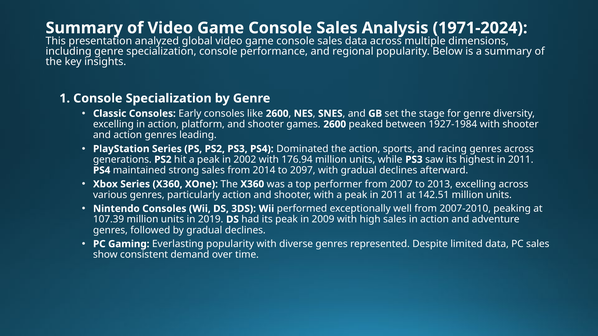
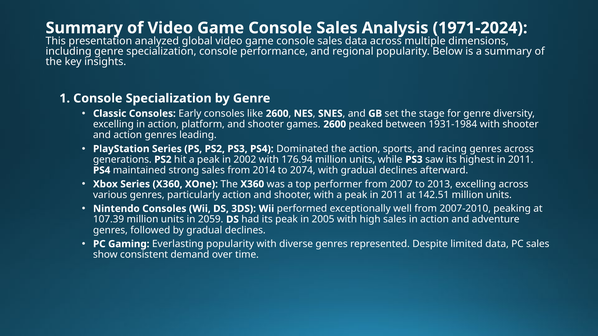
1927-1984: 1927-1984 -> 1931-1984 (453, 124)
2097: 2097 -> 2074 (303, 170)
2019: 2019 -> 2059 (211, 220)
2009: 2009 -> 2005 (323, 220)
